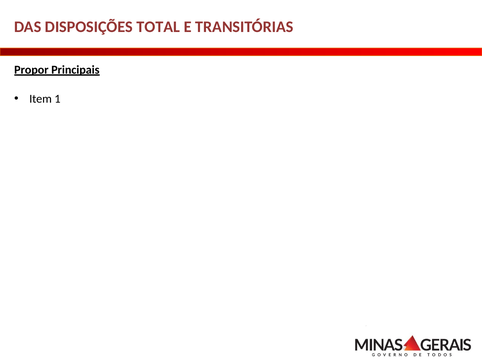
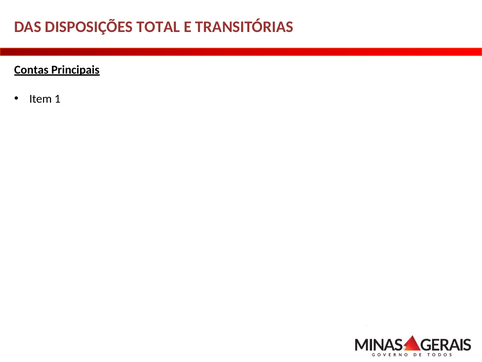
Propor: Propor -> Contas (31, 70)
